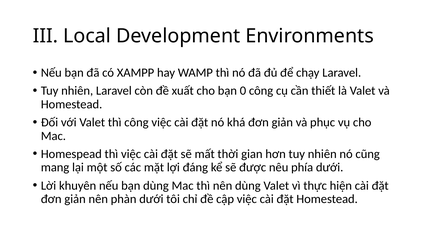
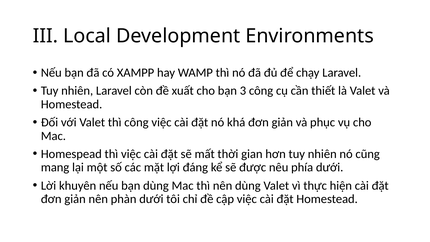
0: 0 -> 3 (243, 91)
